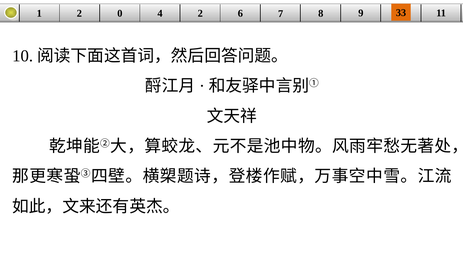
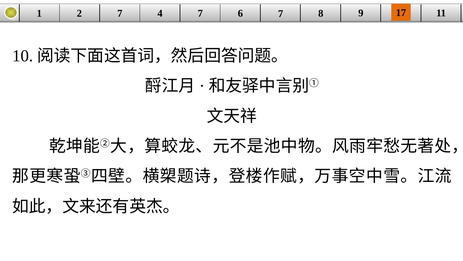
2 0: 0 -> 7 (120, 13)
4 2: 2 -> 7 (200, 13)
33: 33 -> 17 (401, 13)
